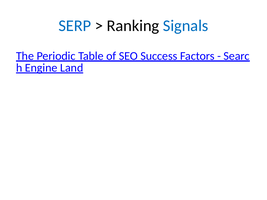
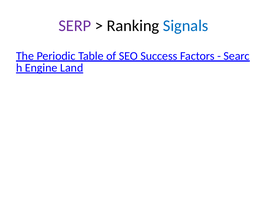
SERP colour: blue -> purple (75, 26)
